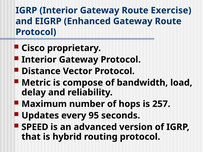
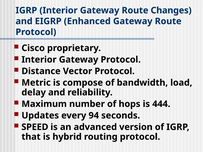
Exercise: Exercise -> Changes (171, 10)
257: 257 -> 444 (161, 104)
95: 95 -> 94 (94, 116)
